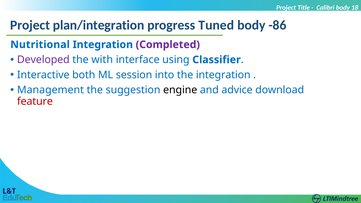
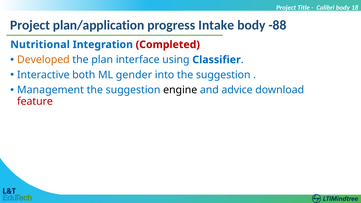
plan/integration: plan/integration -> plan/application (99, 25)
Tuned: Tuned -> Intake (216, 25)
-86: -86 -> -88 (277, 25)
Completed colour: purple -> red (168, 45)
Developed colour: purple -> orange (43, 60)
with: with -> plan (102, 60)
session: session -> gender (134, 75)
into the integration: integration -> suggestion (223, 75)
